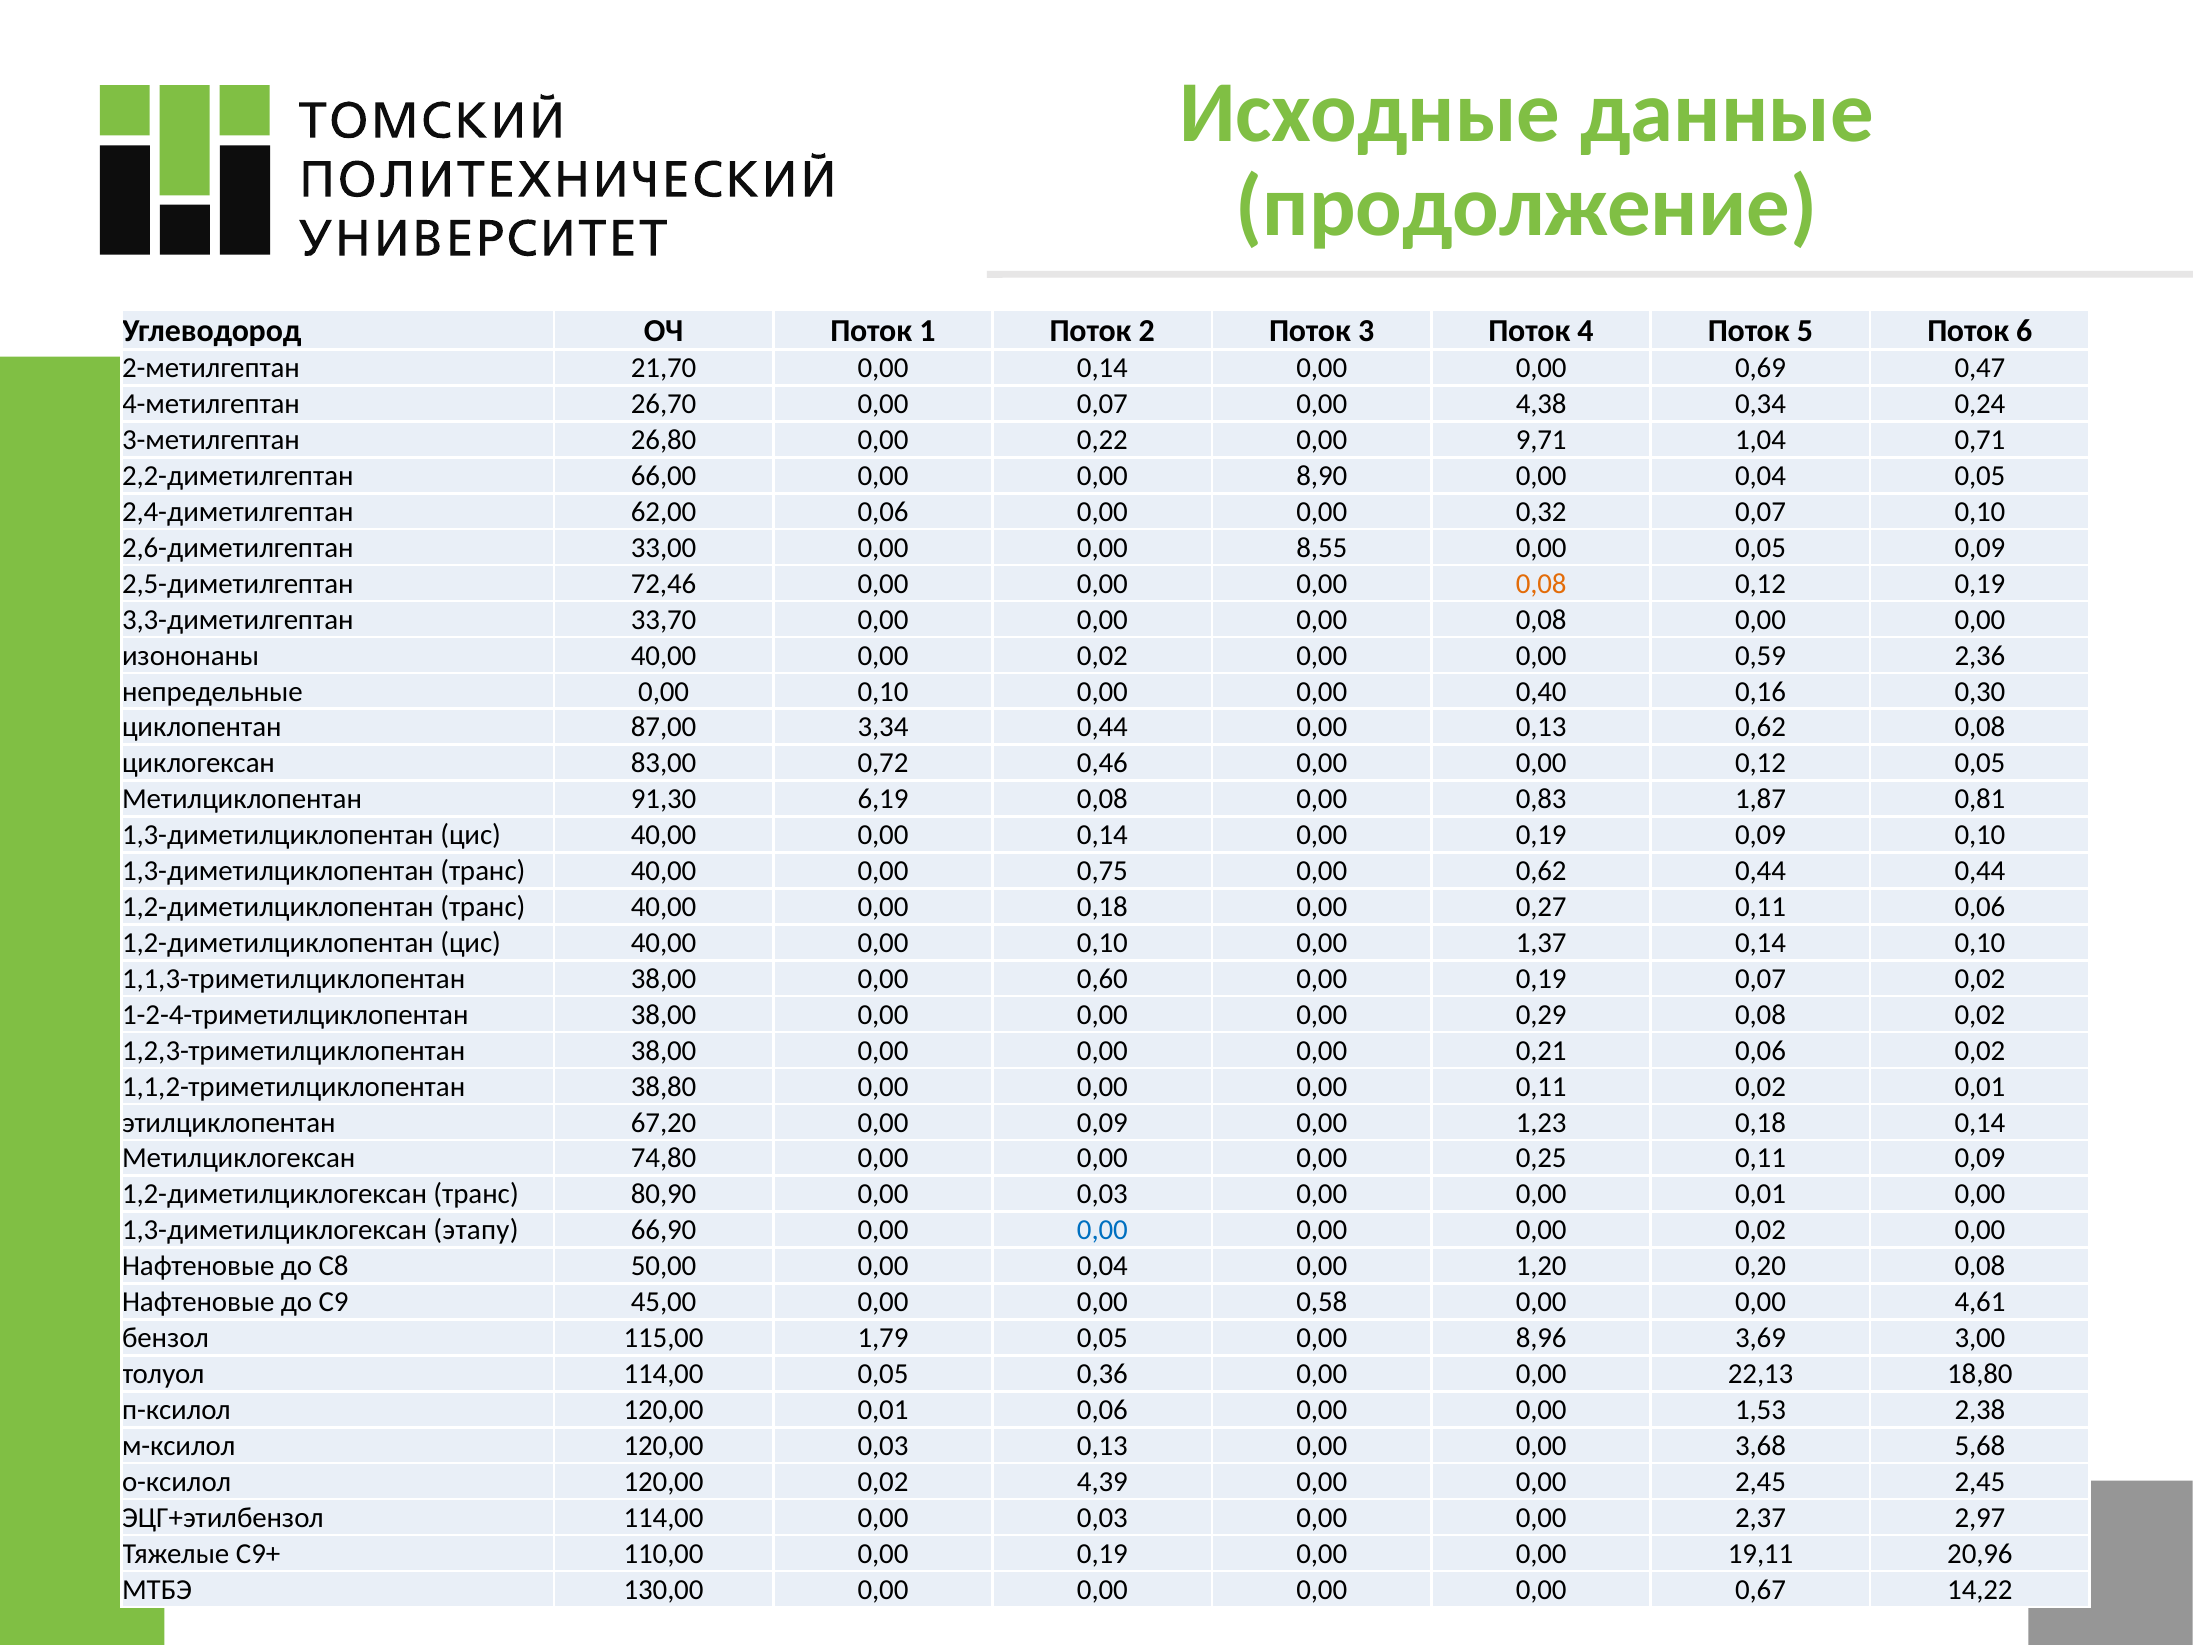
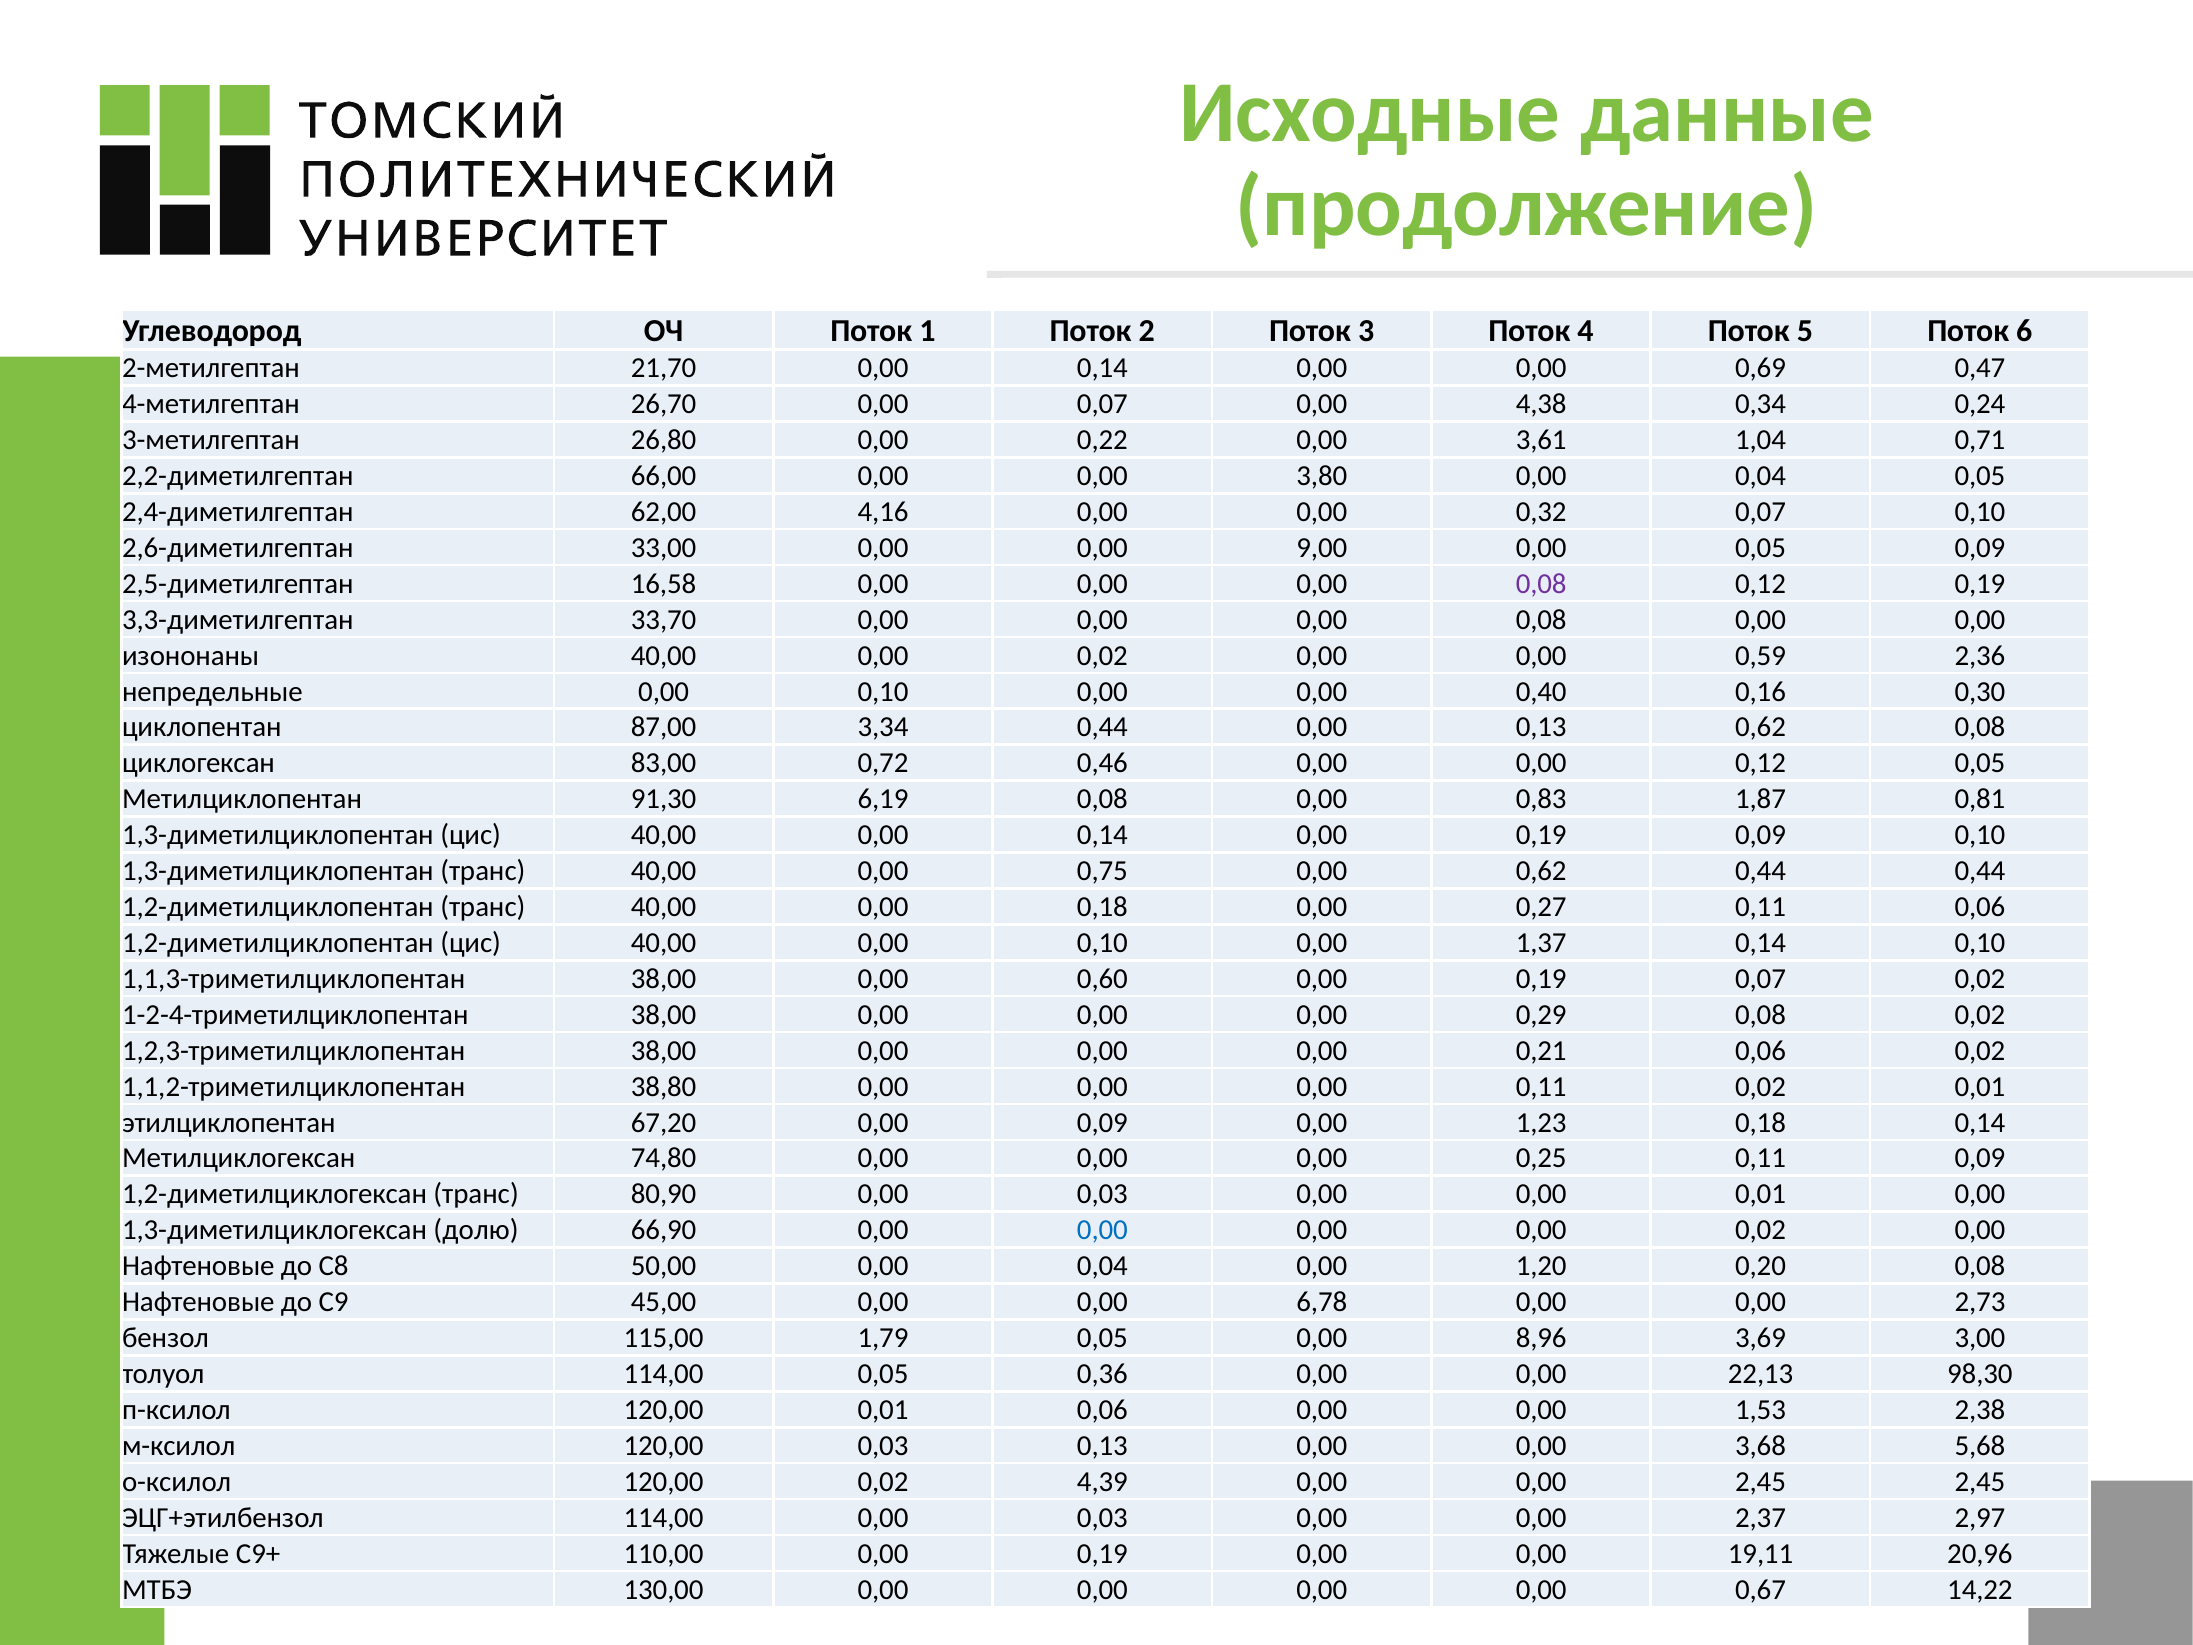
9,71: 9,71 -> 3,61 (1541, 440)
8,90: 8,90 -> 3,80 (1322, 476)
62,00 0,06: 0,06 -> 4,16 (883, 512)
8,55: 8,55 -> 9,00 (1322, 548)
72,46: 72,46 -> 16,58 (664, 584)
0,08 colour: orange -> purple (1541, 584)
этапу: этапу -> долю (476, 1230)
0,58: 0,58 -> 6,78 (1322, 1302)
4,61: 4,61 -> 2,73 (1980, 1302)
18,80: 18,80 -> 98,30 (1980, 1374)
